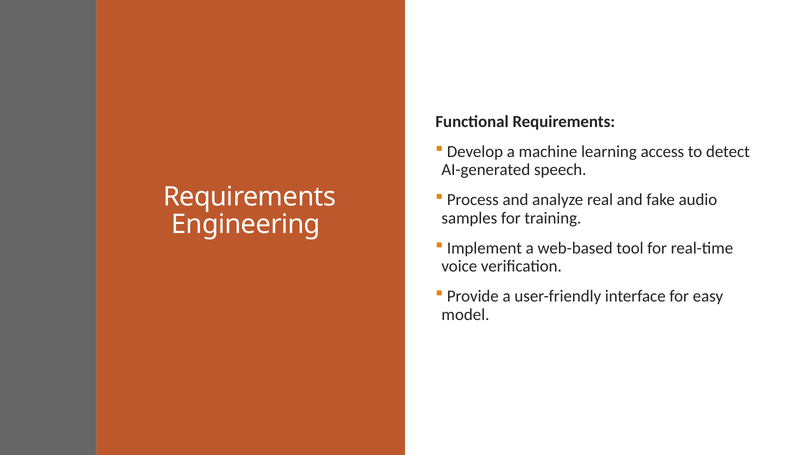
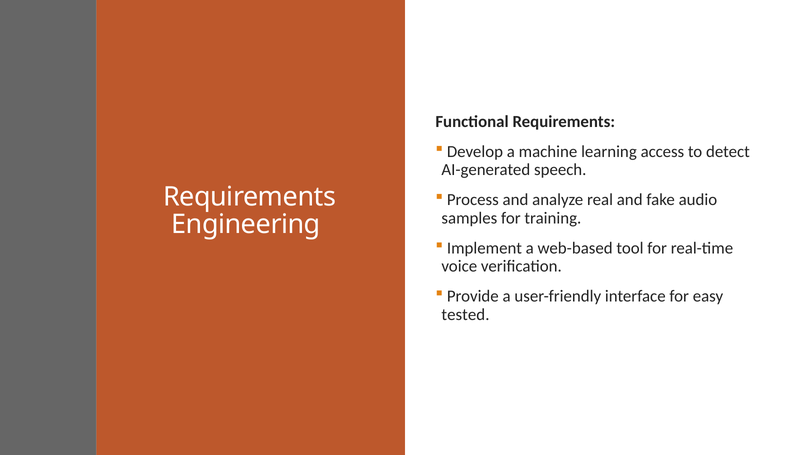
model: model -> tested (466, 314)
